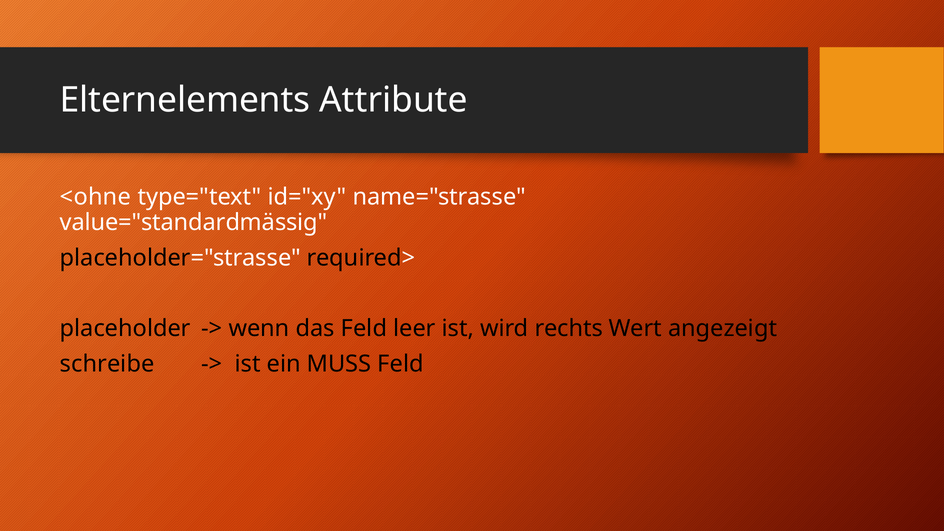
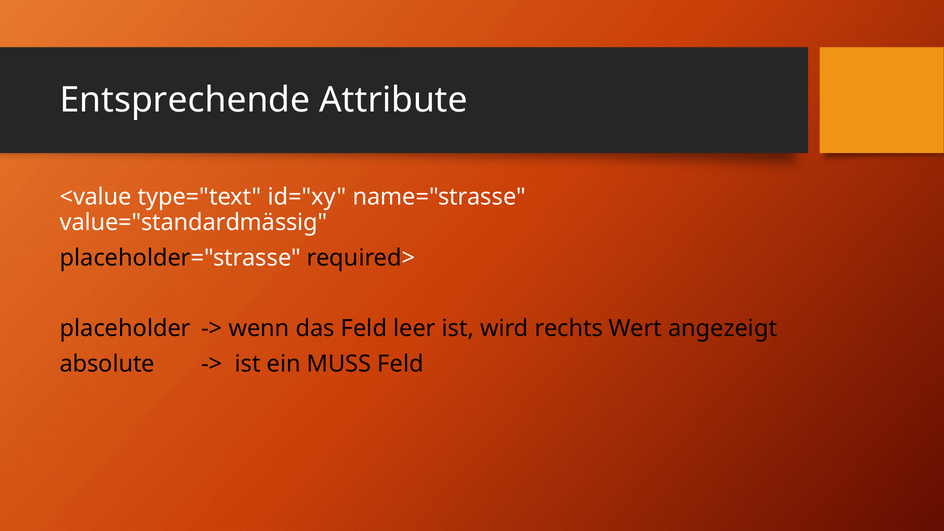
Elternelements: Elternelements -> Entsprechende (185, 100)
<ohne: <ohne -> <value (96, 197)
schreibe: schreibe -> absolute (107, 364)
